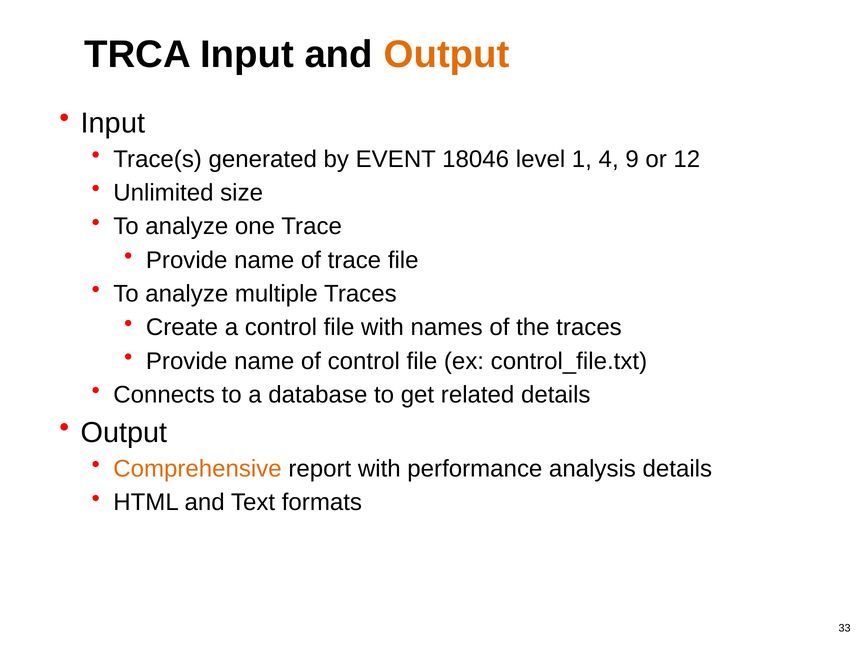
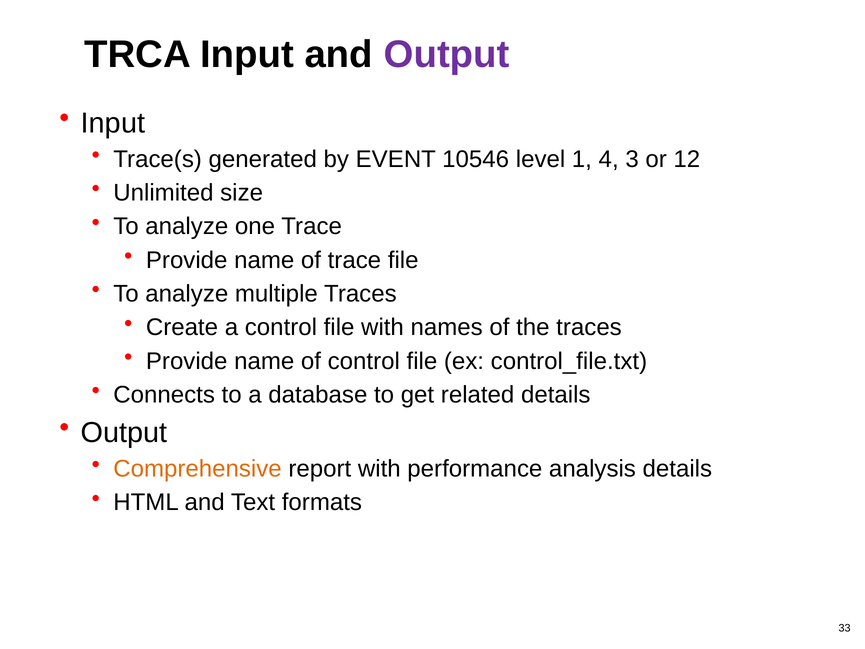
Output colour: orange -> purple (447, 55)
18046: 18046 -> 10546 (476, 159)
9: 9 -> 3 (632, 159)
